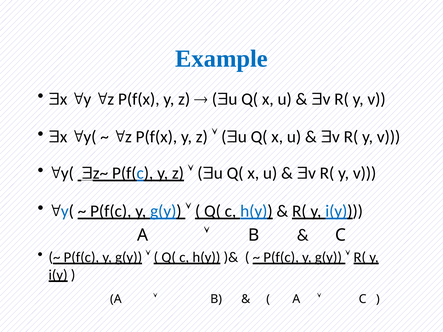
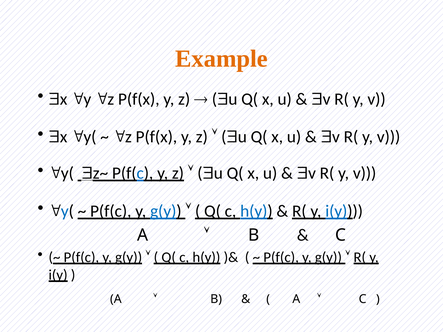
Example colour: blue -> orange (221, 59)
